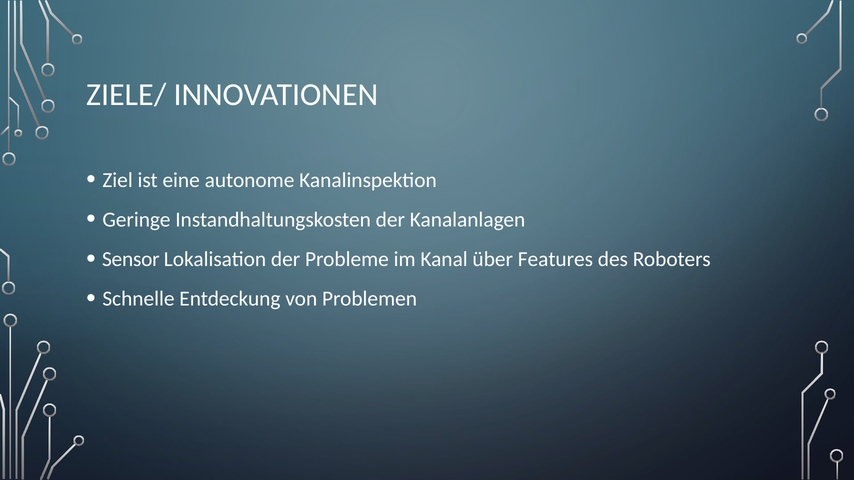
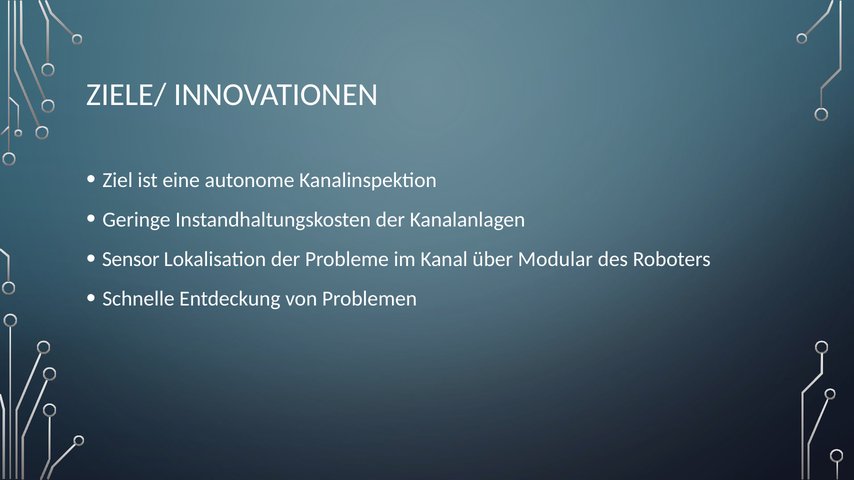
Features: Features -> Modular (555, 259)
